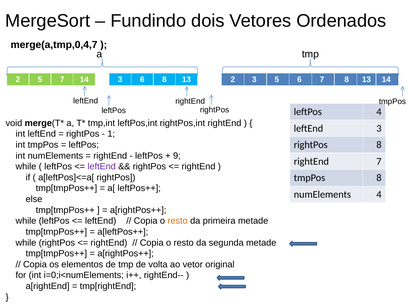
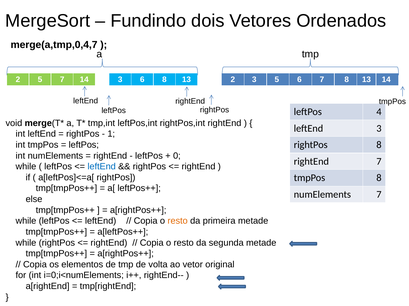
9: 9 -> 0 (177, 156)
leftEnd colour: purple -> blue (102, 167)
numElements 4: 4 -> 7 (379, 195)
